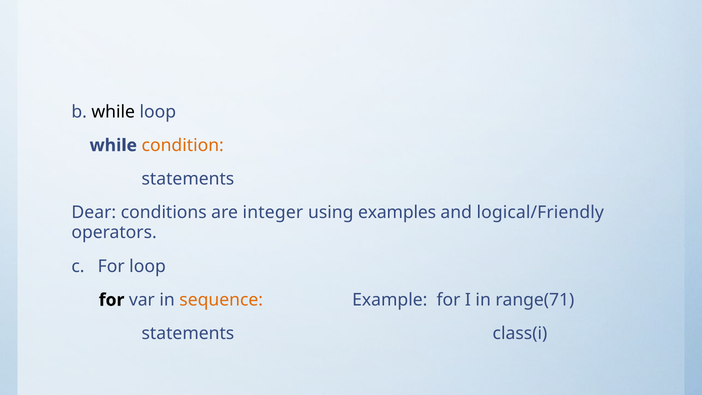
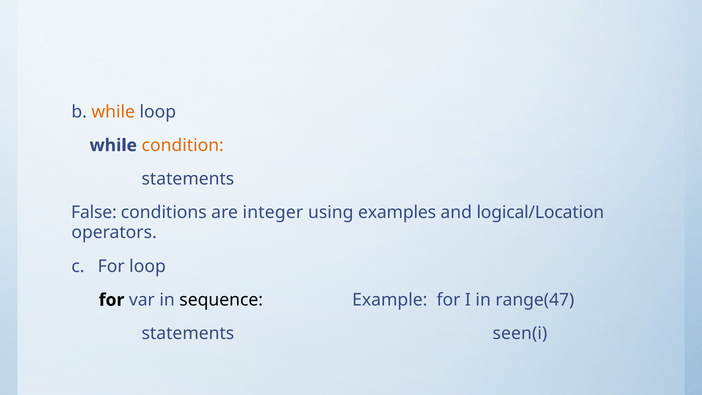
while colour: black -> orange (113, 112)
Dear: Dear -> False (94, 213)
logical/Friendly: logical/Friendly -> logical/Location (540, 213)
sequence colour: orange -> black (221, 300)
range(71: range(71 -> range(47 (535, 300)
class(i: class(i -> seen(i (520, 334)
